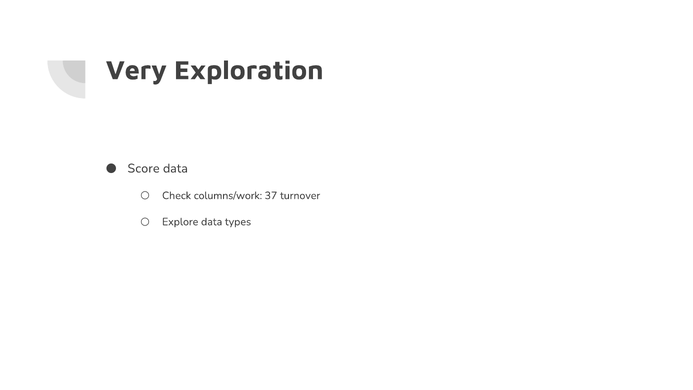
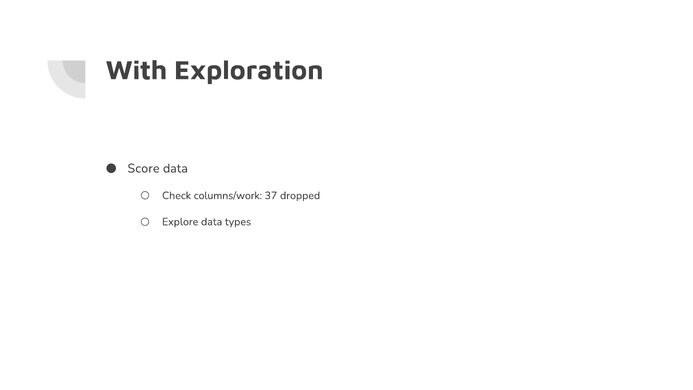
Very: Very -> With (136, 70)
turnover: turnover -> dropped (300, 196)
